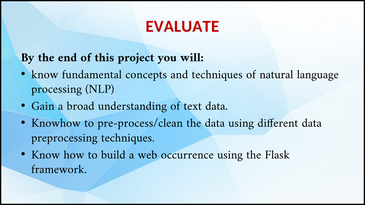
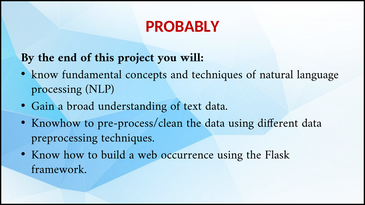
EVALUATE: EVALUATE -> PROBABLY (182, 27)
